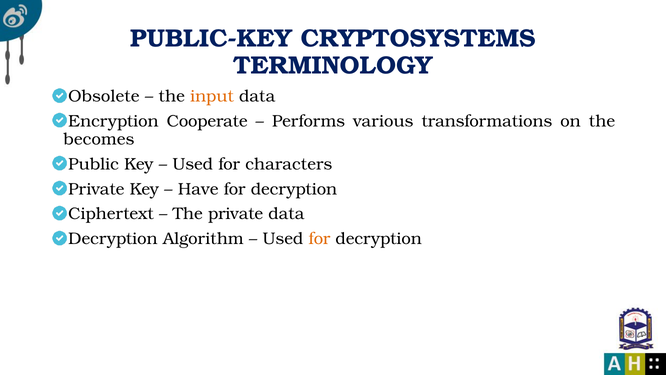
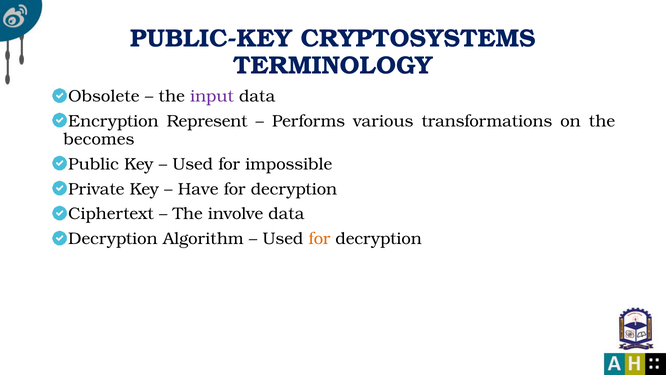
input colour: orange -> purple (212, 96)
Cooperate: Cooperate -> Represent (207, 121)
characters: characters -> impossible (289, 164)
The private: private -> involve (236, 214)
